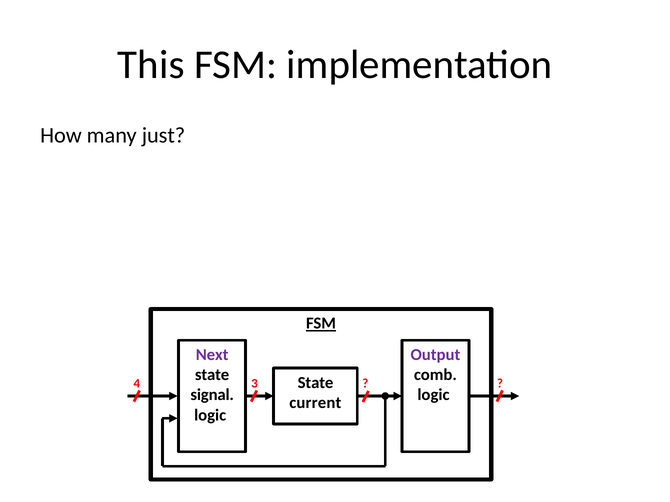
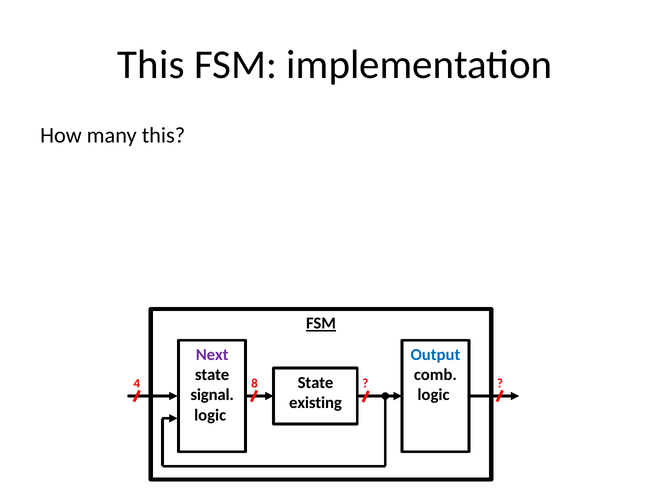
many just: just -> this (163, 136)
Output colour: purple -> blue (435, 355)
3: 3 -> 8 (255, 384)
current: current -> existing (315, 403)
